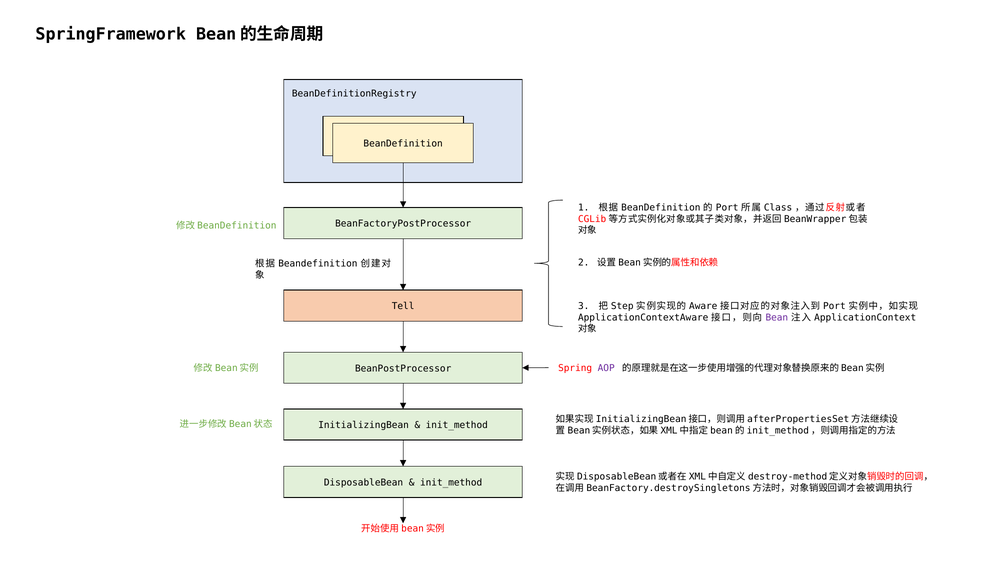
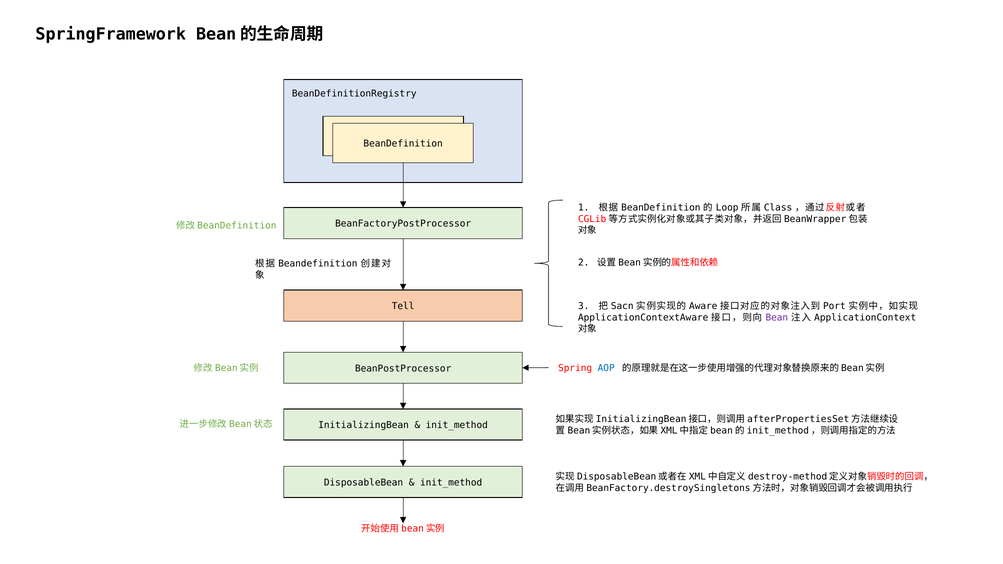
Port: Port -> Loop (727, 208)
Step: Step -> Sacn (622, 306)
AOP colour: purple -> blue (606, 368)
